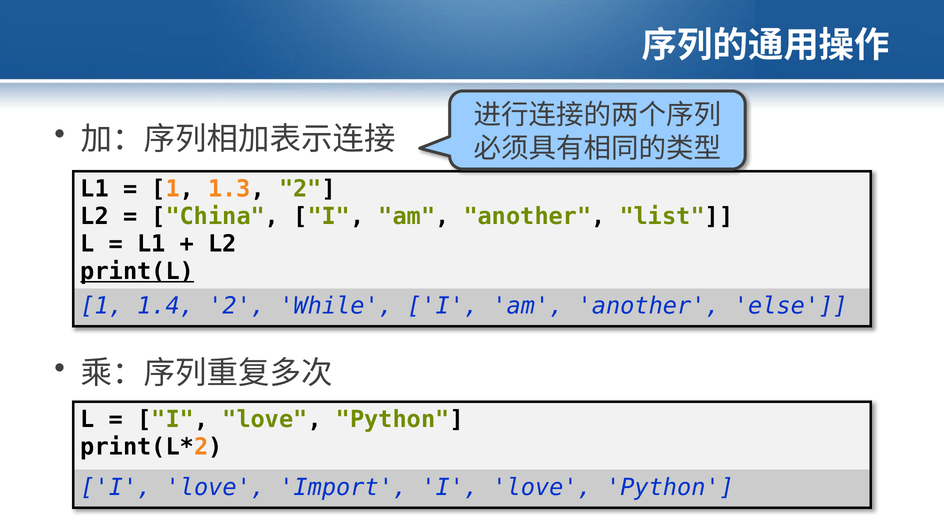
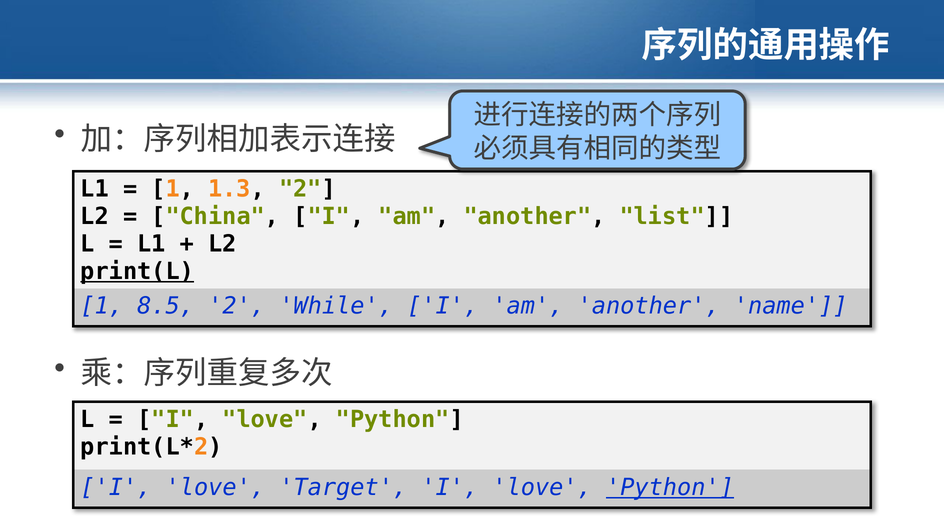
1.4: 1.4 -> 8.5 (166, 306)
else: else -> name (791, 306)
Import: Import -> Target (343, 487)
Python underline: none -> present (670, 487)
